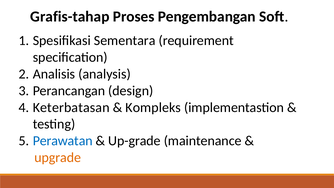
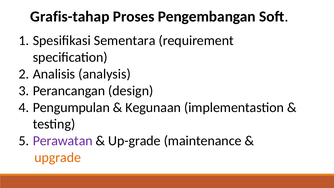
Keterbatasan: Keterbatasan -> Pengumpulan (71, 107)
Kompleks: Kompleks -> Kegunaan (153, 107)
Perawatan colour: blue -> purple (63, 141)
